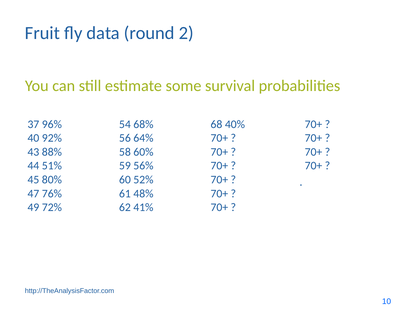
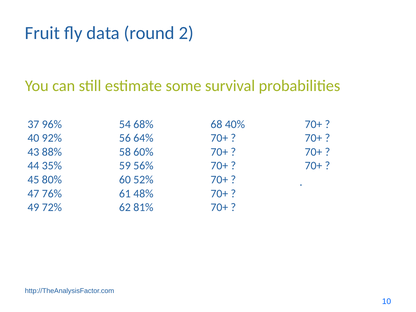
51%: 51% -> 35% (52, 166)
41%: 41% -> 81% (143, 207)
